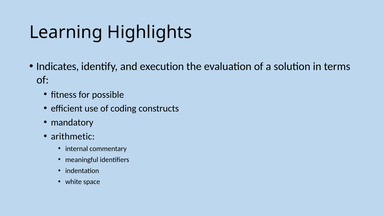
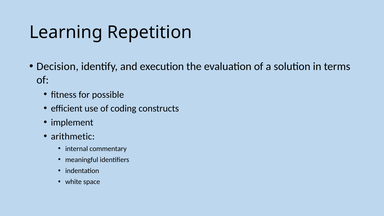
Highlights: Highlights -> Repetition (150, 32)
Indicates: Indicates -> Decision (58, 66)
mandatory: mandatory -> implement (72, 122)
